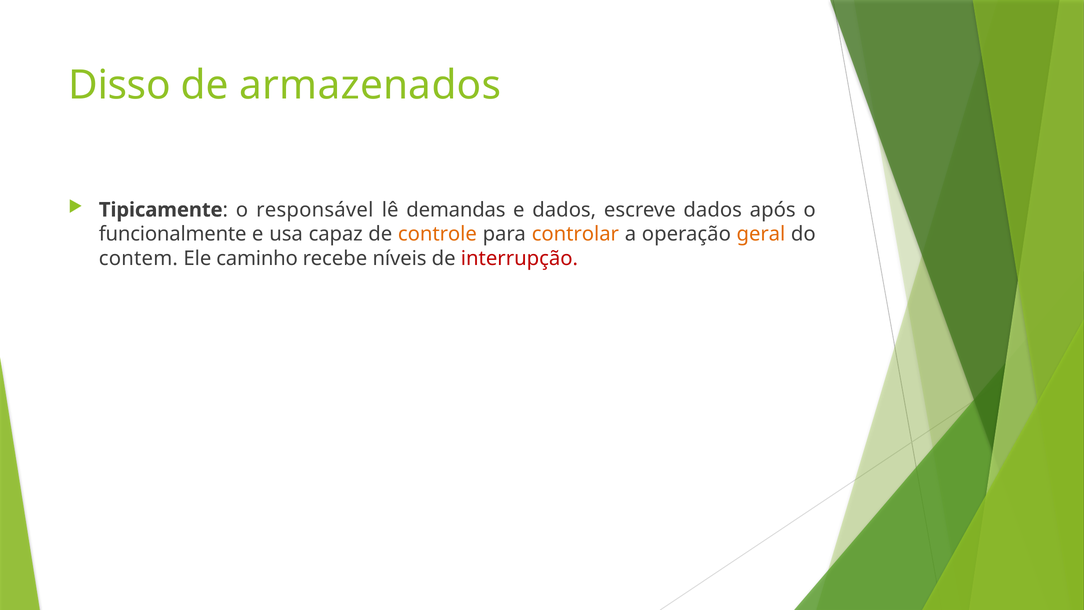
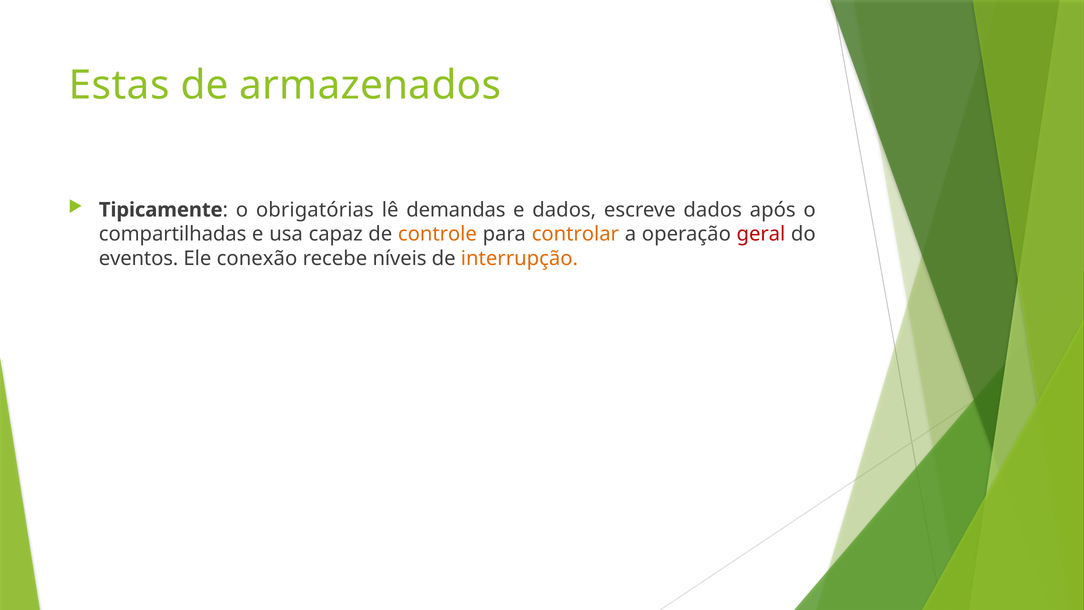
Disso: Disso -> Estas (119, 85)
responsável: responsável -> obrigatórias (315, 210)
funcionalmente: funcionalmente -> compartilhadas (173, 234)
geral colour: orange -> red (761, 234)
contem: contem -> eventos (139, 259)
caminho: caminho -> conexão (257, 259)
interrupção colour: red -> orange (519, 259)
